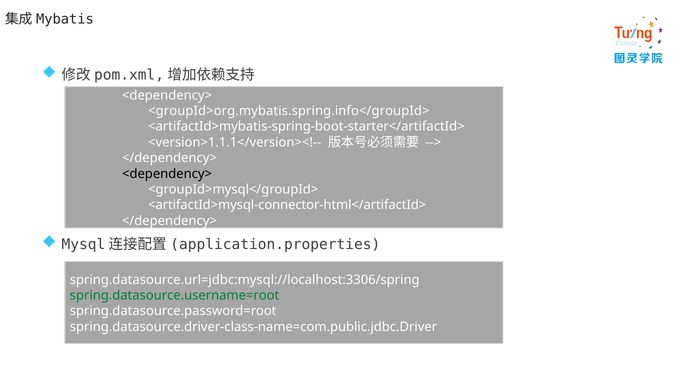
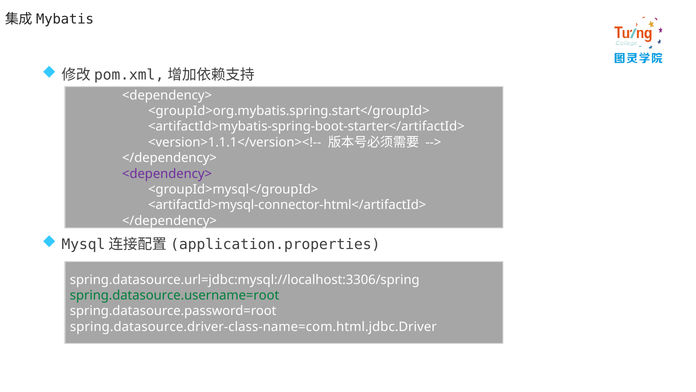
<groupId>org.mybatis.spring.info</groupId>: <groupId>org.mybatis.spring.info</groupId> -> <groupId>org.mybatis.spring.start</groupId> (289, 111)
<dependency> colour: black -> purple (167, 174)
spring.datasource.driver-class-name=com.public.jdbc.Driver: spring.datasource.driver-class-name=com.public.jdbc.Driver -> spring.datasource.driver-class-name=com.html.jdbc.Driver (253, 326)
